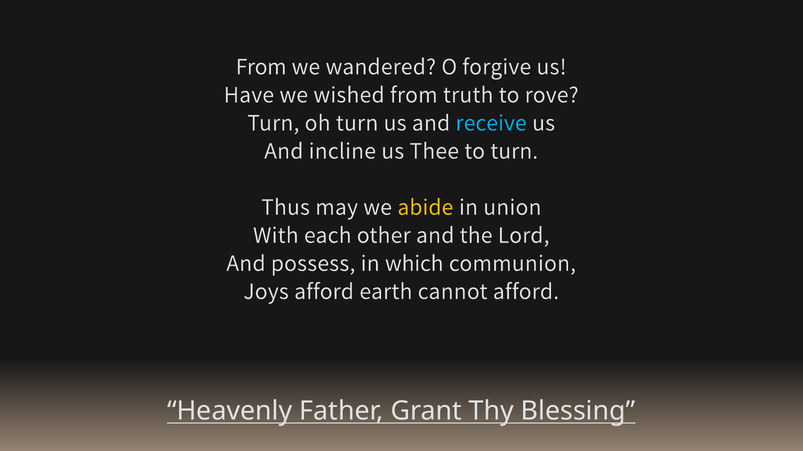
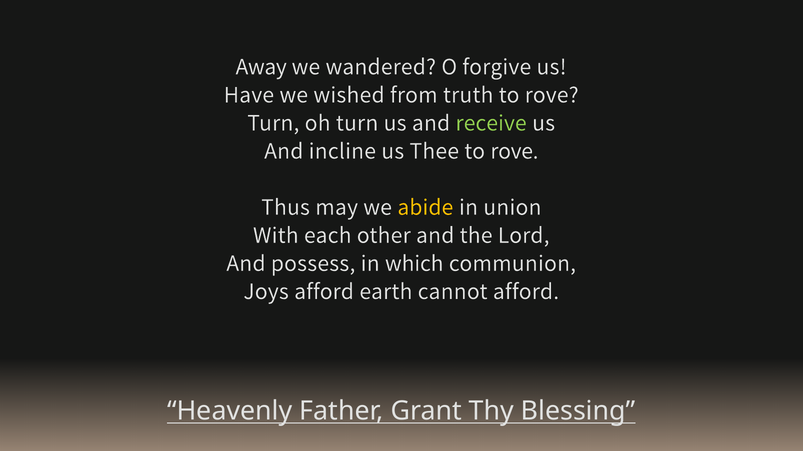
From: From -> Away (261, 67)
receive colour: light blue -> light green (491, 123)
Thee to turn: turn -> rove (514, 151)
